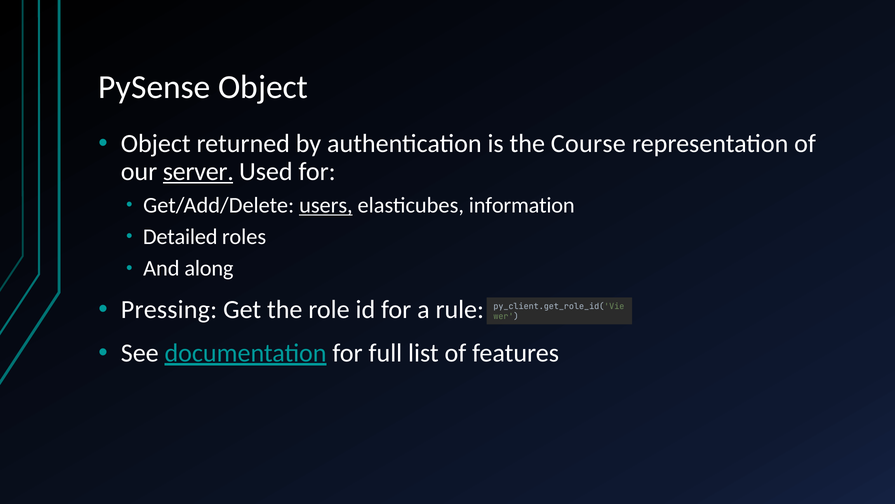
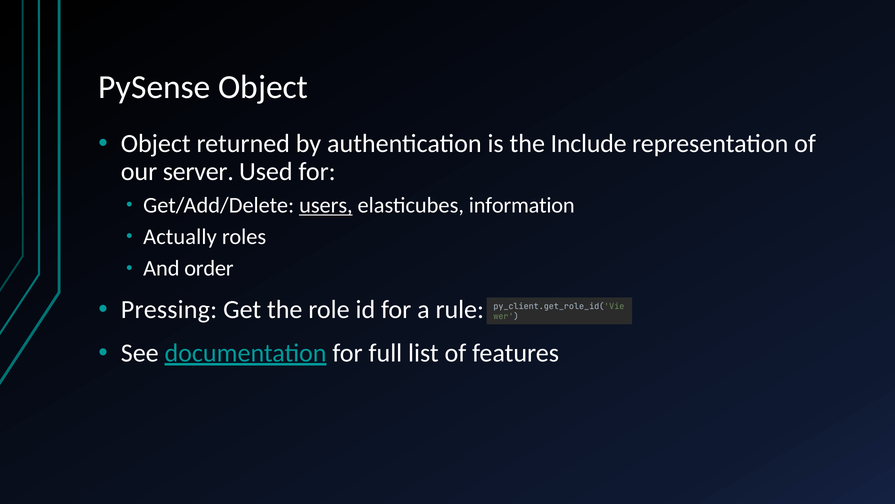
Course: Course -> Include (589, 143)
server underline: present -> none (198, 171)
Detailed: Detailed -> Actually (180, 237)
along: along -> order (209, 268)
